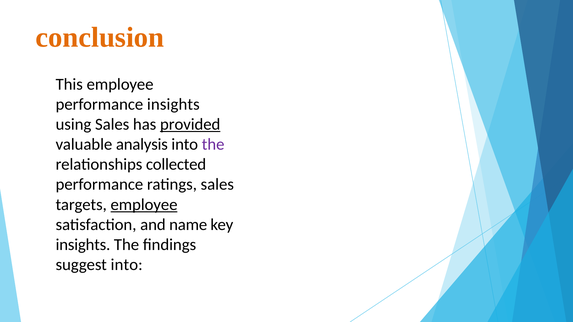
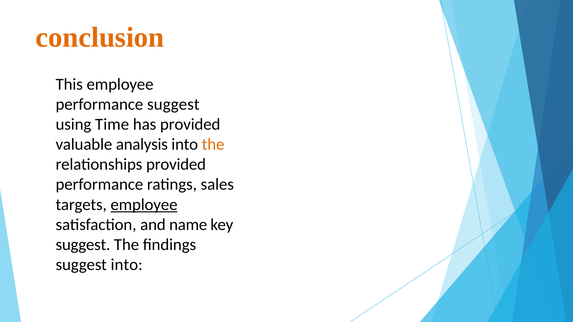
performance insights: insights -> suggest (173, 104)
using Sales: Sales -> Time (112, 124)
provided underline: present -> none (190, 124)
the colour: purple -> orange (213, 144)
relationships collected: collected -> provided (176, 165)
insights: insights -> suggest (83, 245)
